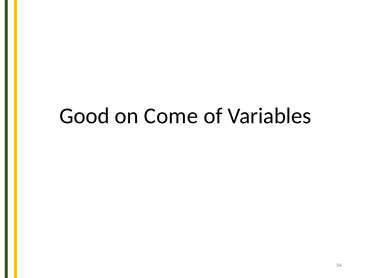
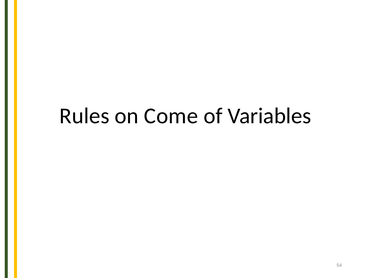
Good: Good -> Rules (84, 116)
